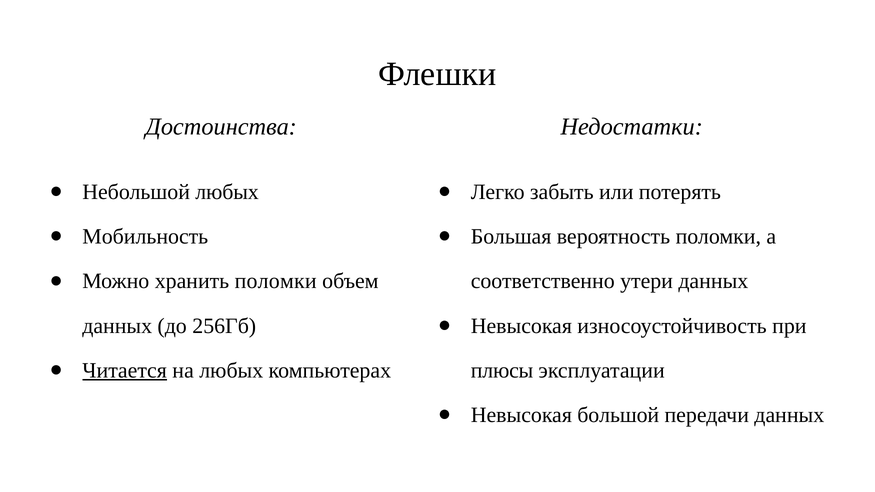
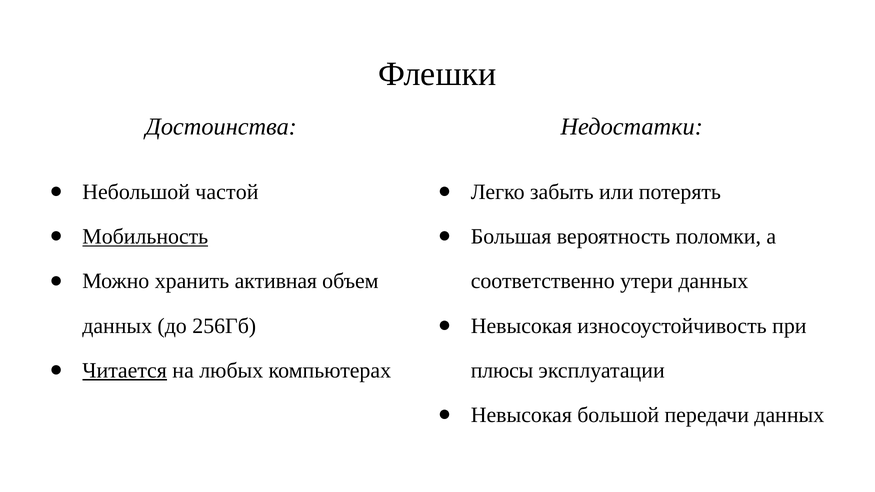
Небольшой любых: любых -> частой (227, 192)
Мобильность underline: none -> present (145, 237)
хранить поломки: поломки -> активная (276, 281)
